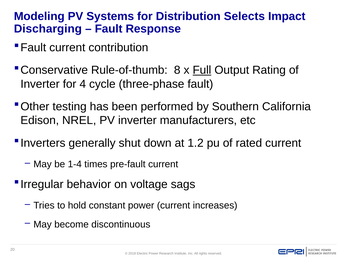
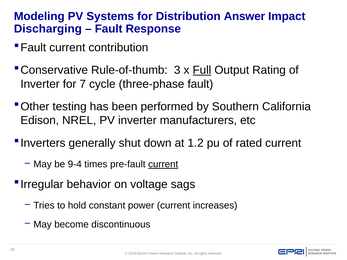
Selects: Selects -> Answer (244, 16)
8: 8 -> 3 (177, 70)
4: 4 -> 7 (83, 84)
1-4: 1-4 -> 9-4 (75, 164)
current underline: none -> present (163, 164)
